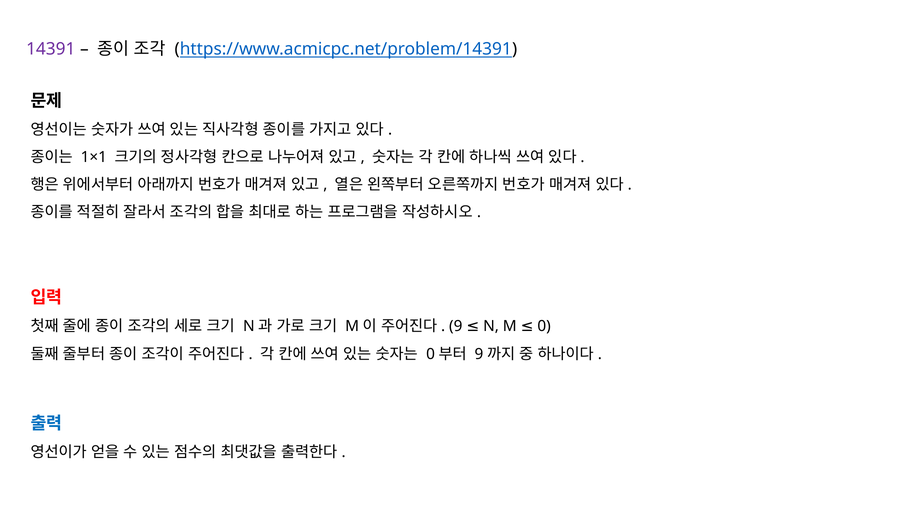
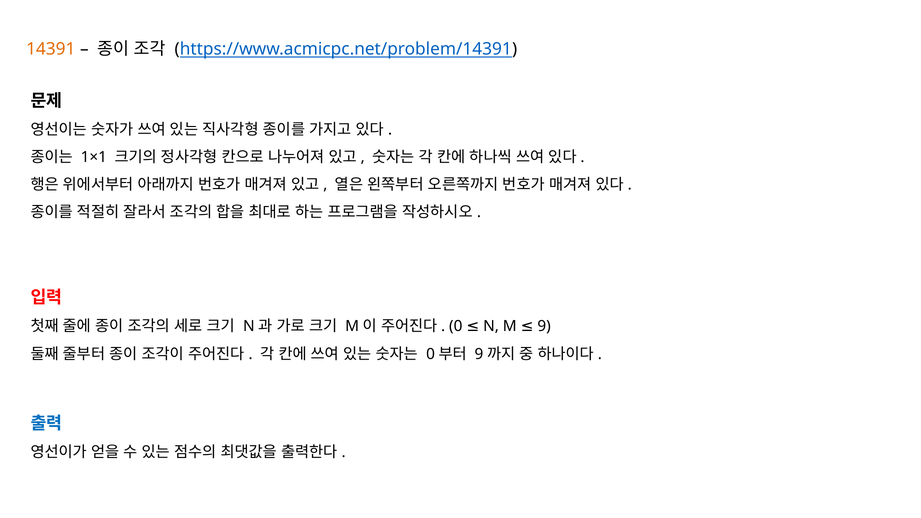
14391 colour: purple -> orange (51, 49)
9: 9 -> 0 (456, 326)
0: 0 -> 9 (544, 326)
